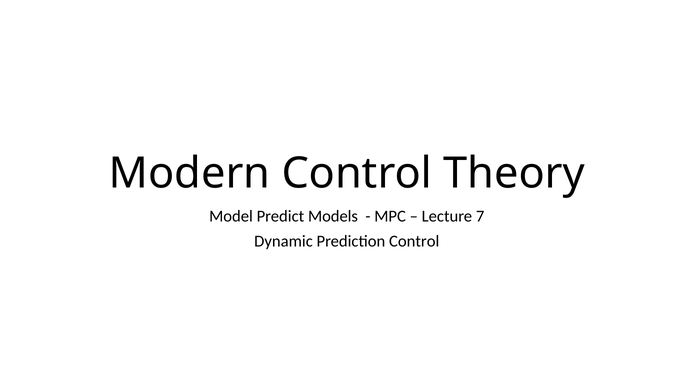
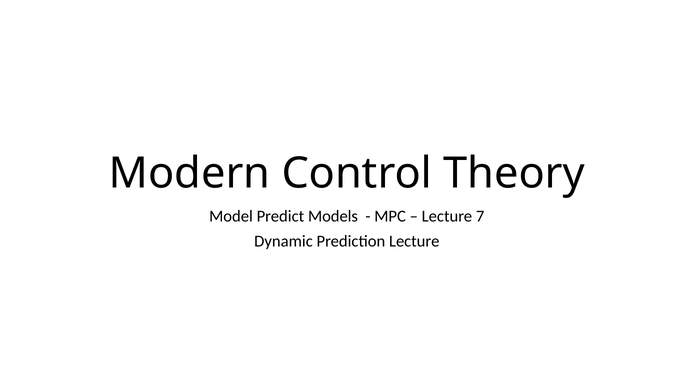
Prediction Control: Control -> Lecture (414, 242)
